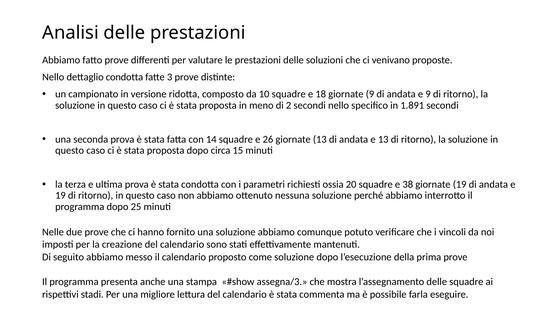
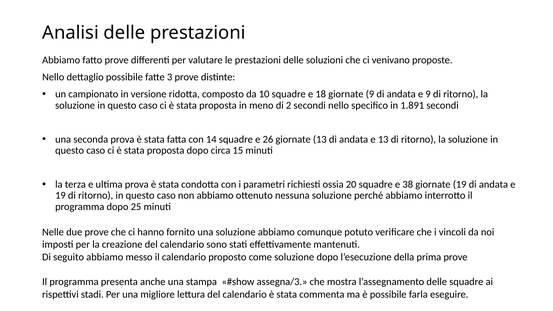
dettaglio condotta: condotta -> possibile (124, 77)
